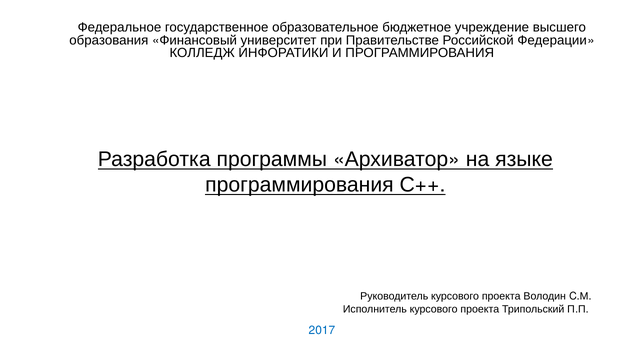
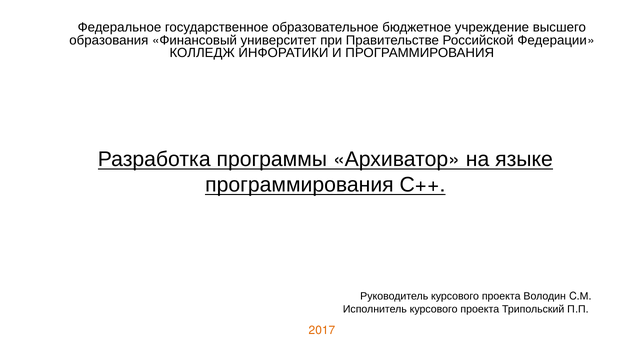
2017 colour: blue -> orange (322, 330)
